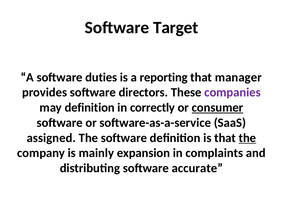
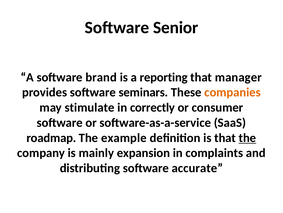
Target: Target -> Senior (176, 27)
duties: duties -> brand (101, 77)
directors: directors -> seminars (143, 92)
companies colour: purple -> orange (233, 92)
may definition: definition -> stimulate (90, 107)
consumer underline: present -> none (217, 107)
assigned: assigned -> roadmap (51, 137)
The software: software -> example (124, 137)
